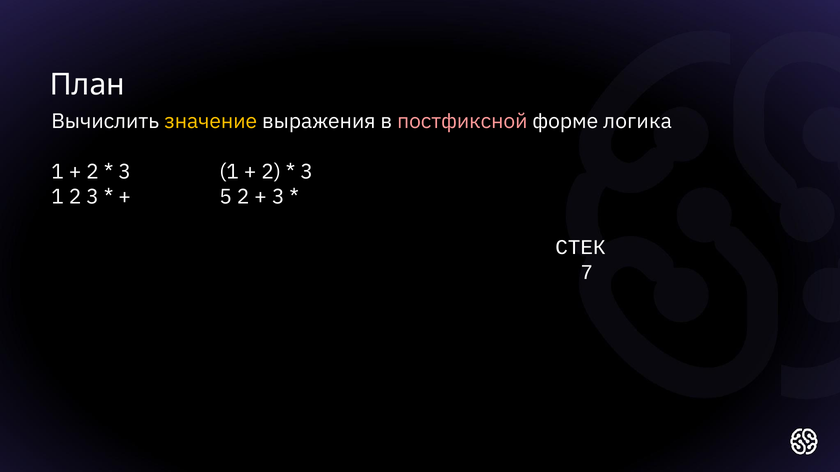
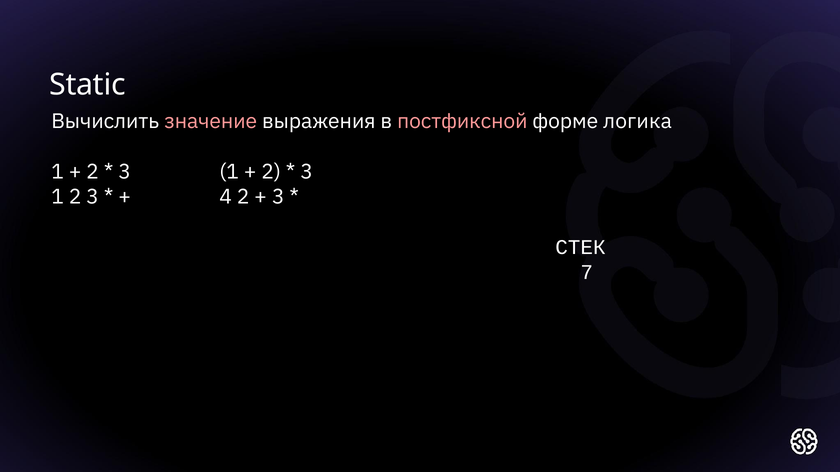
План: План -> Static (87, 85)
значение colour: yellow -> pink (211, 121)
5: 5 -> 4 (226, 197)
